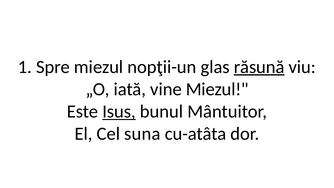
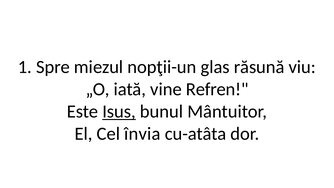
răsună underline: present -> none (259, 67)
vine Miezul: Miezul -> Refren (217, 89)
suna: suna -> învia (142, 134)
